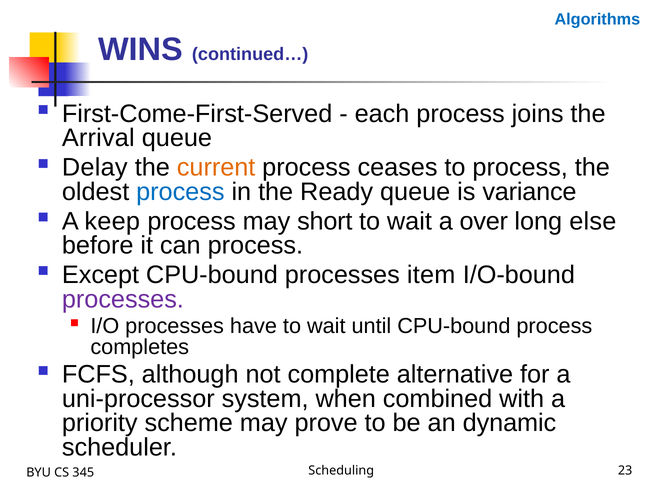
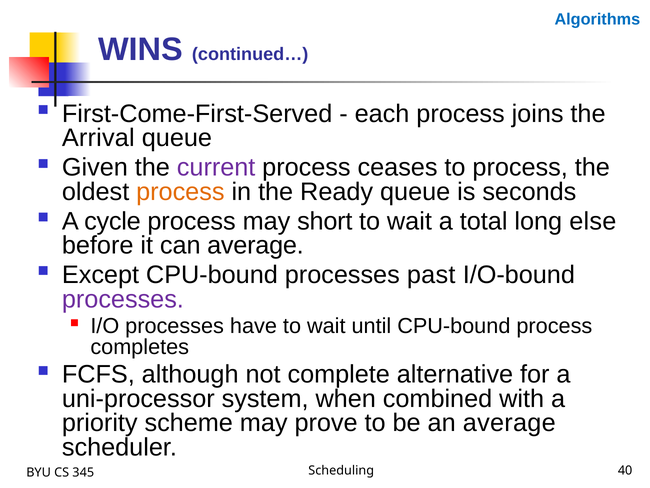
Delay: Delay -> Given (95, 167)
current colour: orange -> purple (216, 167)
process colour: blue -> orange (180, 192)
variance: variance -> seconds (529, 192)
keep: keep -> cycle (112, 221)
over: over -> total (484, 221)
can process: process -> average (255, 245)
item: item -> past (431, 275)
an dynamic: dynamic -> average (509, 423)
23: 23 -> 40 (625, 470)
